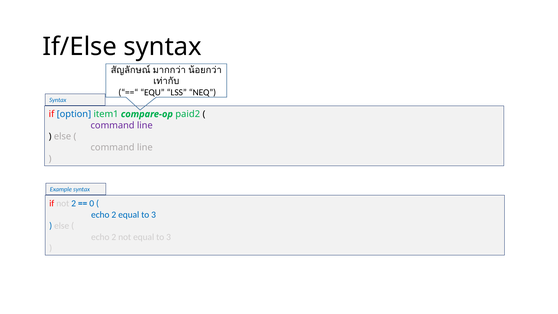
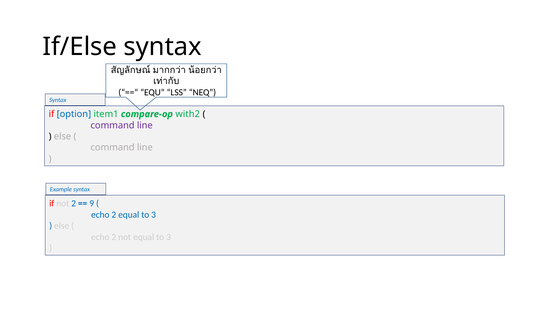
paid2: paid2 -> with2 (188, 114)
0: 0 -> 9 (92, 203)
